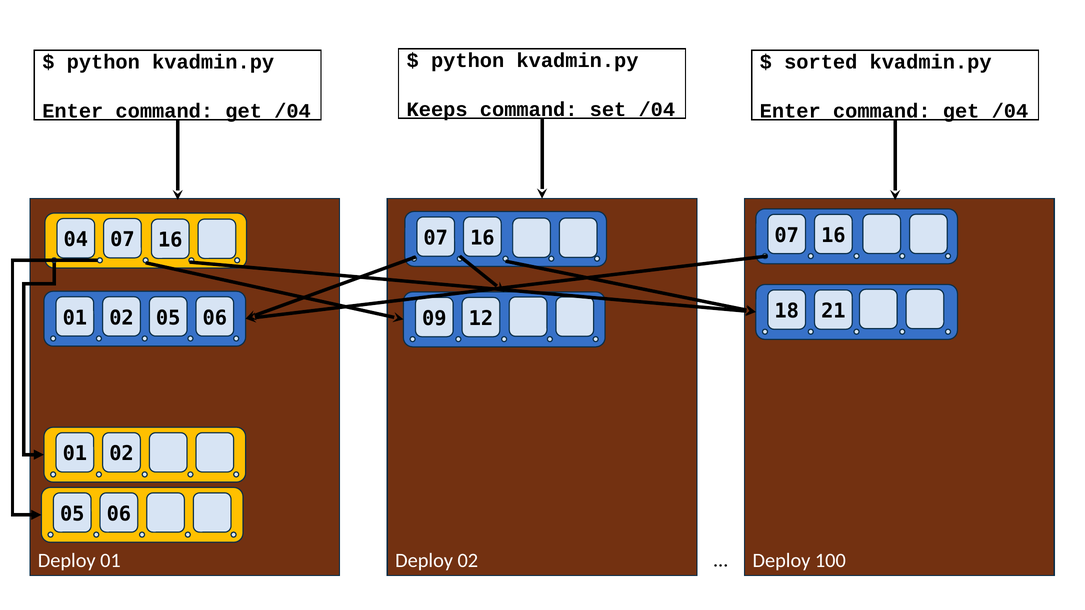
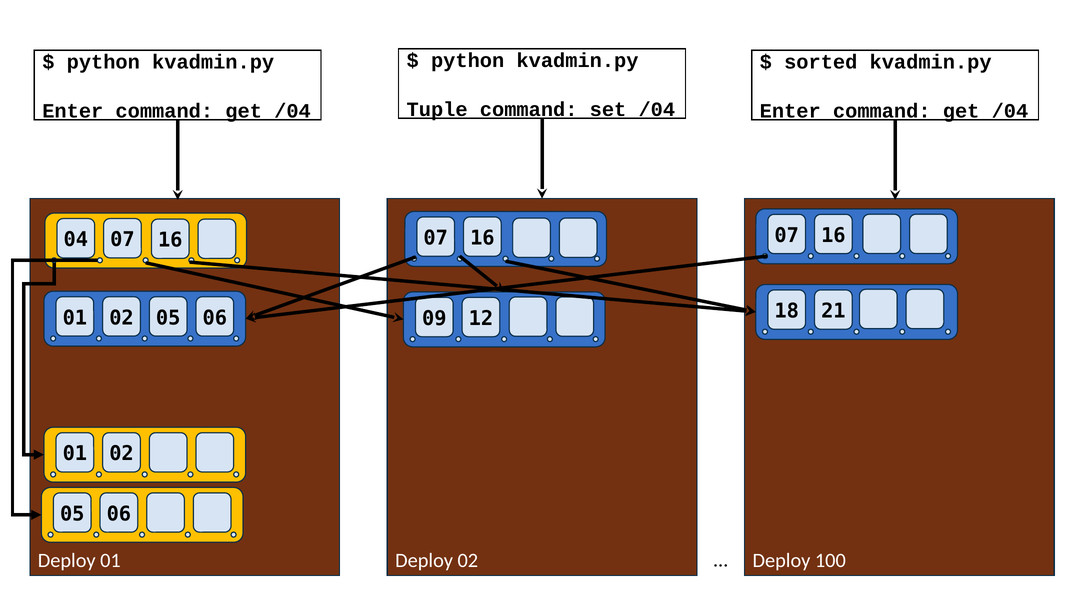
Keeps: Keeps -> Tuple (437, 109)
